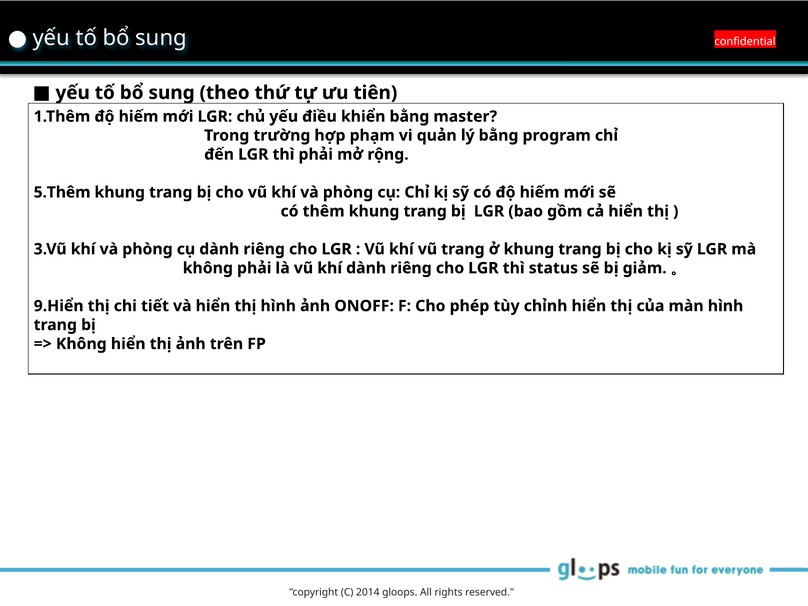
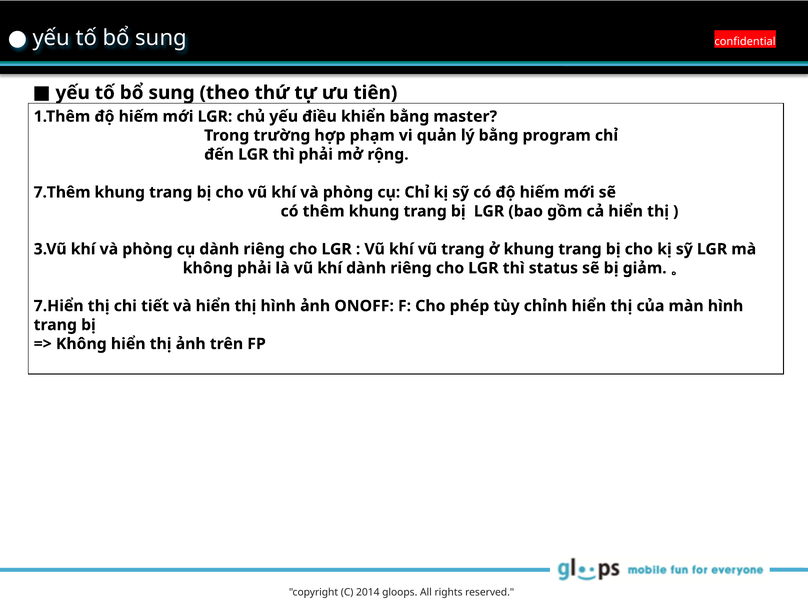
5.Thêm: 5.Thêm -> 7.Thêm (62, 192)
9.Hiển: 9.Hiển -> 7.Hiển (59, 306)
